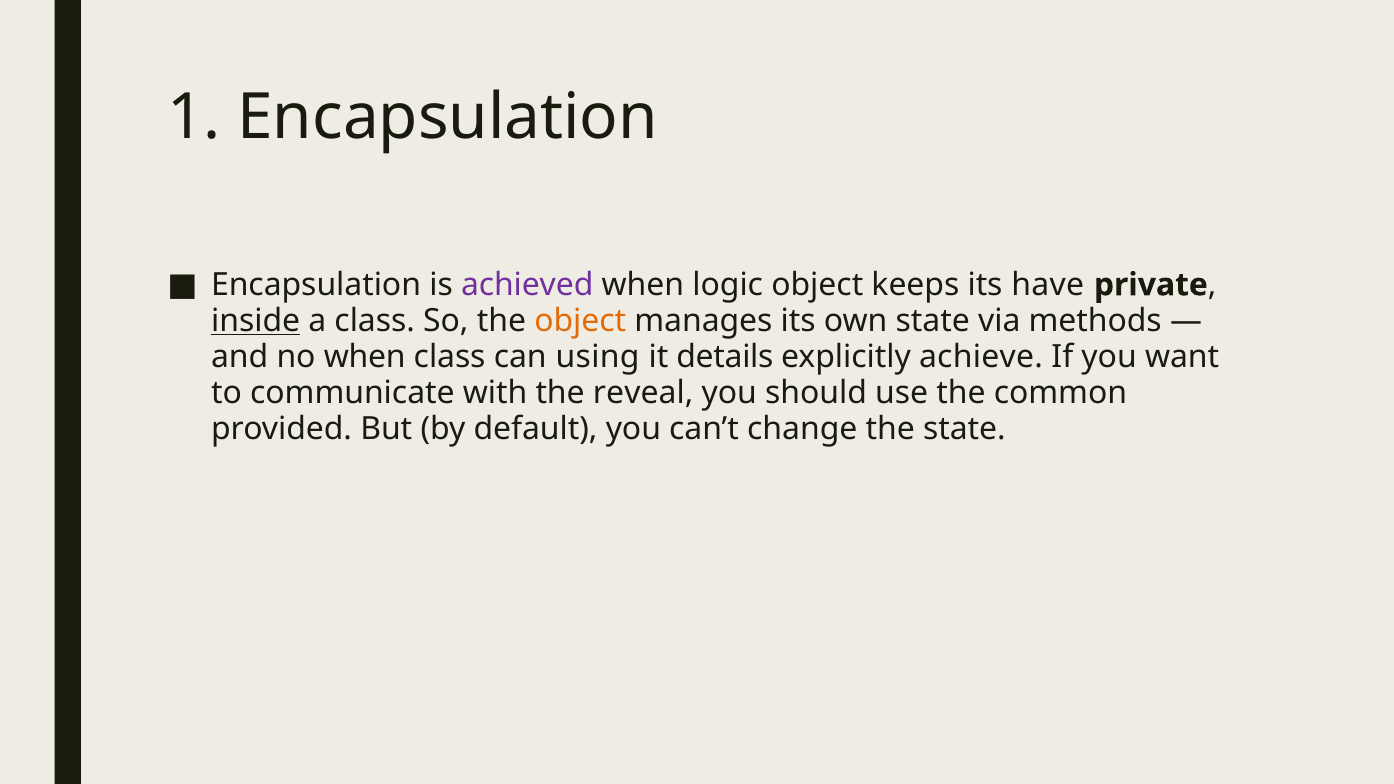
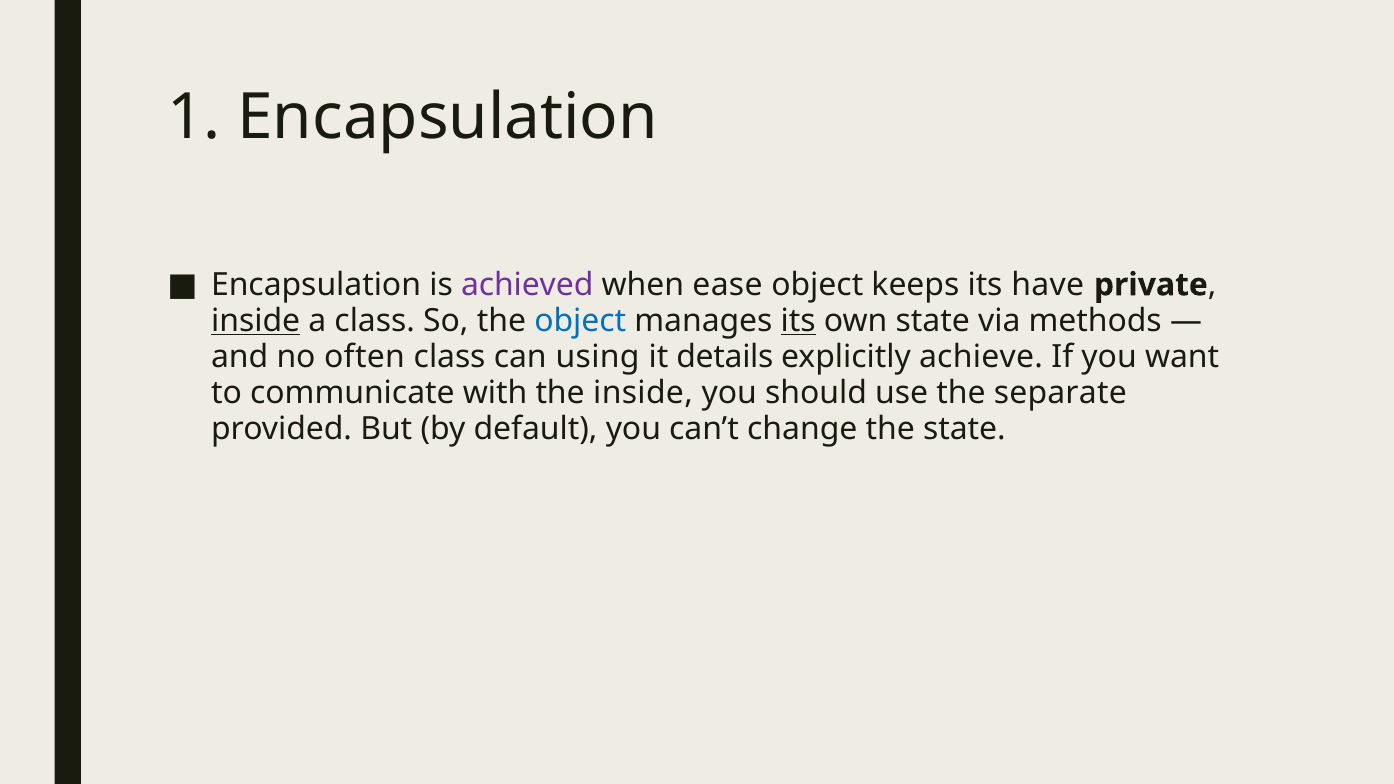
logic: logic -> ease (728, 285)
object colour: orange -> blue (580, 321)
its underline: none -> present (798, 321)
no when: when -> often (365, 357)
the reveal: reveal -> inside (643, 393)
common: common -> separate (1060, 393)
